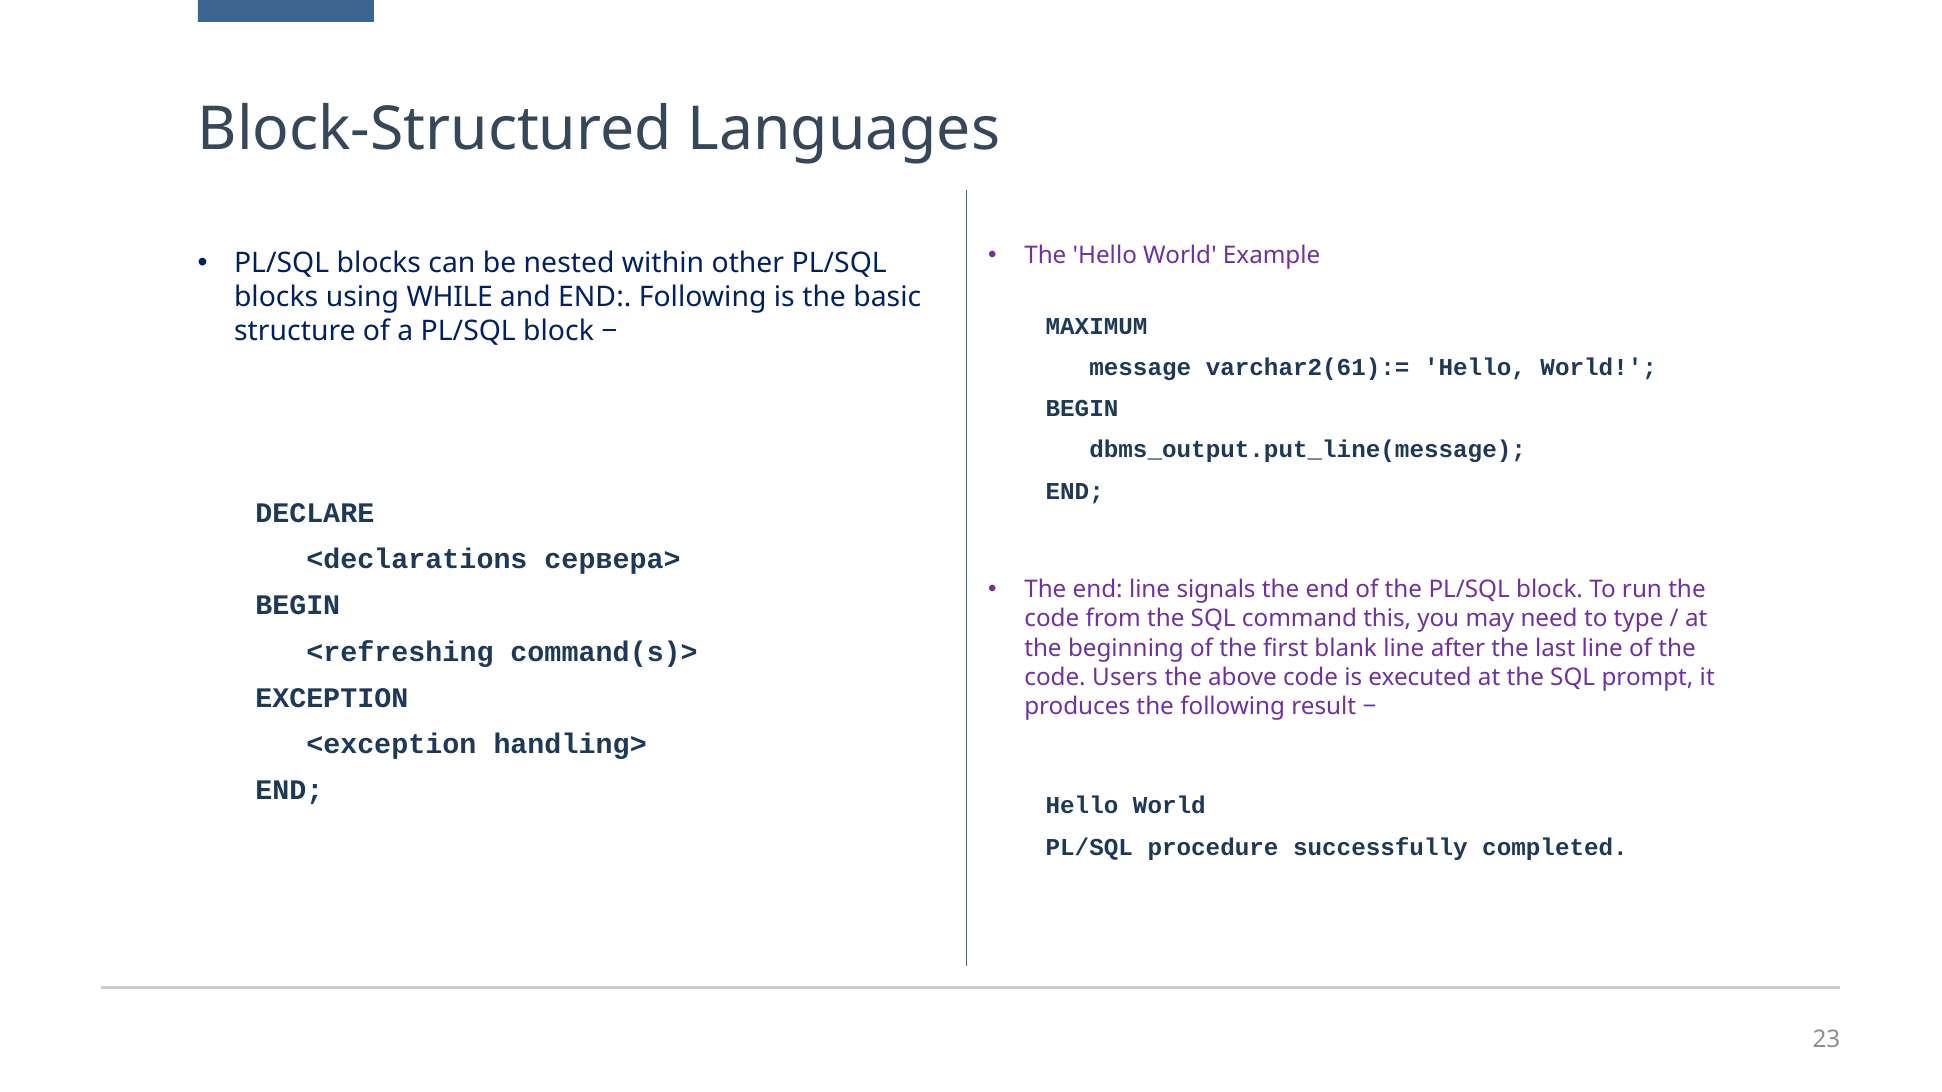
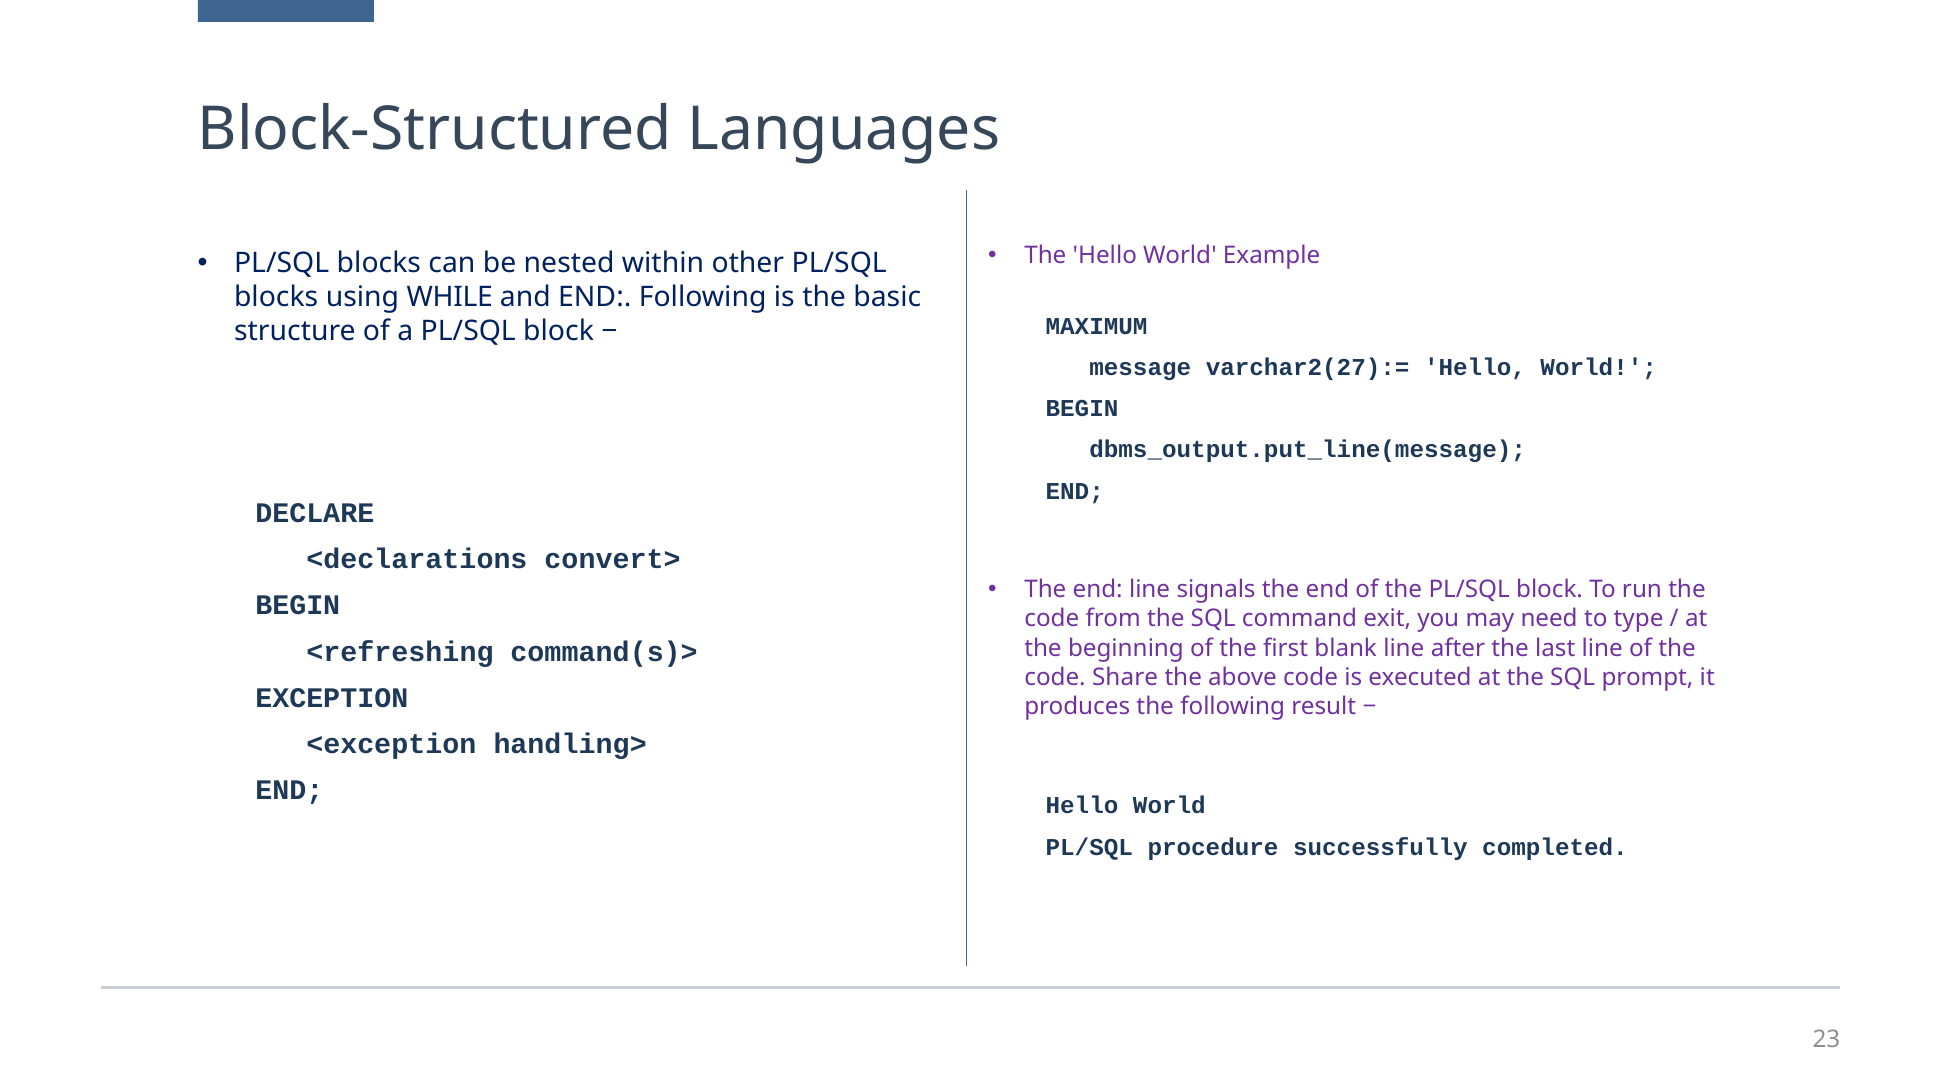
varchar2(61):=: varchar2(61):= -> varchar2(27):= (1308, 367)
сервера>: сервера> -> convert> (613, 560)
this: this -> exit (1387, 619)
Users: Users -> Share (1125, 677)
